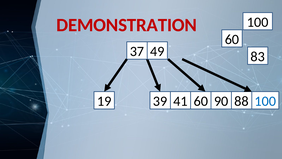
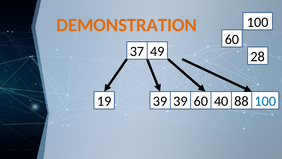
DEMONSTRATION colour: red -> orange (127, 25)
83: 83 -> 28 (258, 57)
39 41: 41 -> 39 (180, 101)
90: 90 -> 40 (221, 101)
